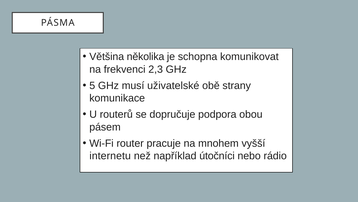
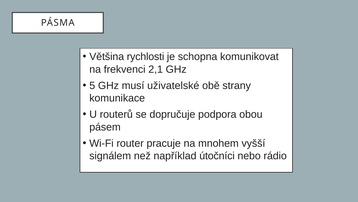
několika: několika -> rychlosti (146, 57)
2,3: 2,3 -> 2,1 (156, 69)
internetu: internetu -> signálem (110, 156)
